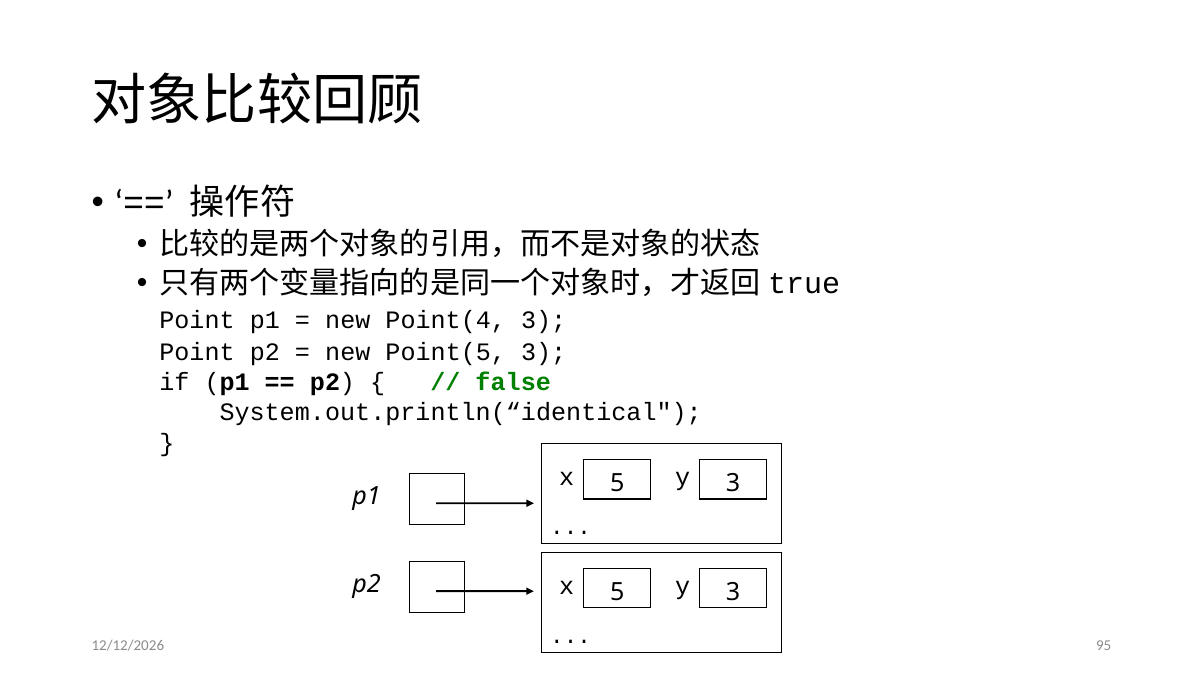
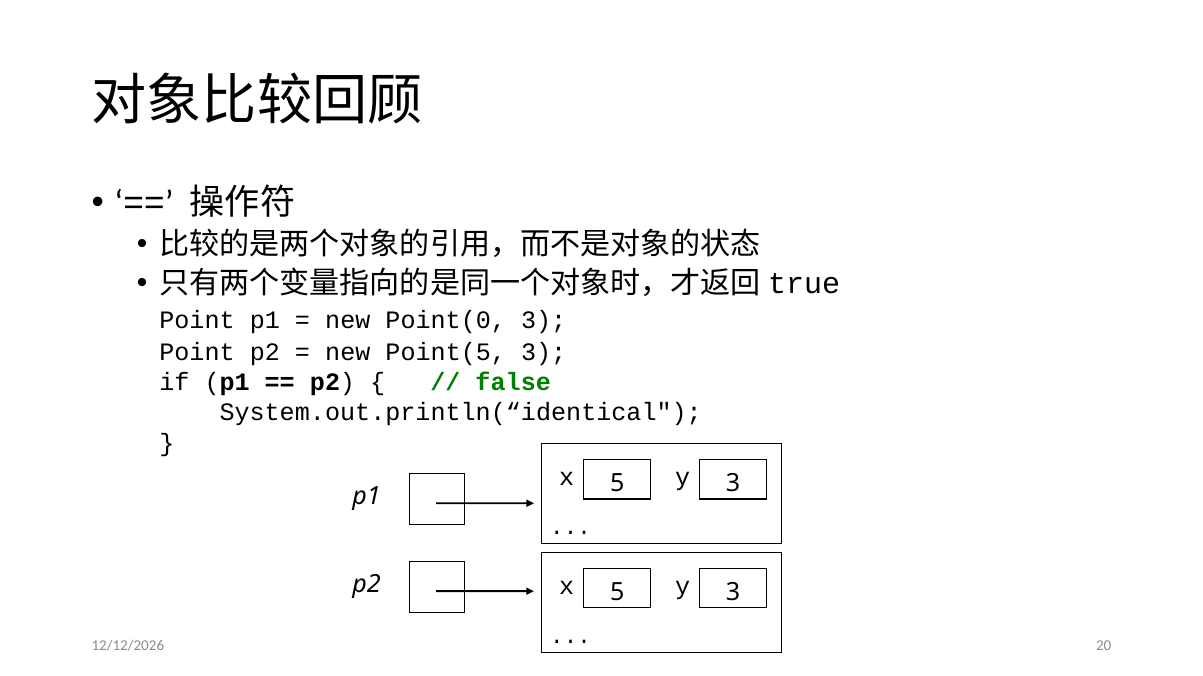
Point(4: Point(4 -> Point(0 (446, 321)
95: 95 -> 20 (1104, 646)
